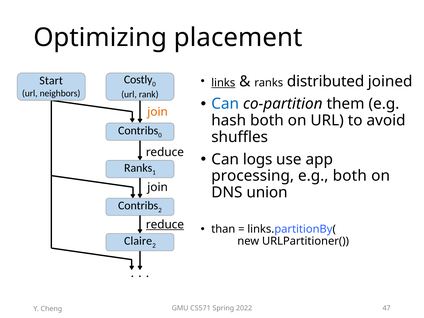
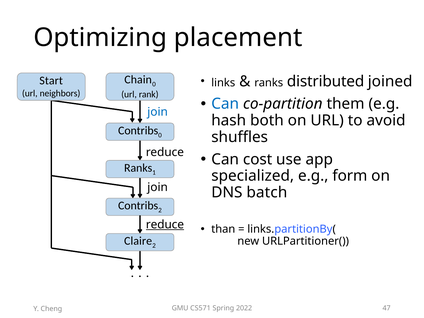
Costly: Costly -> Chain (138, 80)
links underline: present -> none (223, 83)
join colour: orange -> blue (158, 112)
logs: logs -> cost (258, 159)
processing: processing -> specialized (253, 176)
e.g both: both -> form (350, 176)
union: union -> batch (267, 192)
